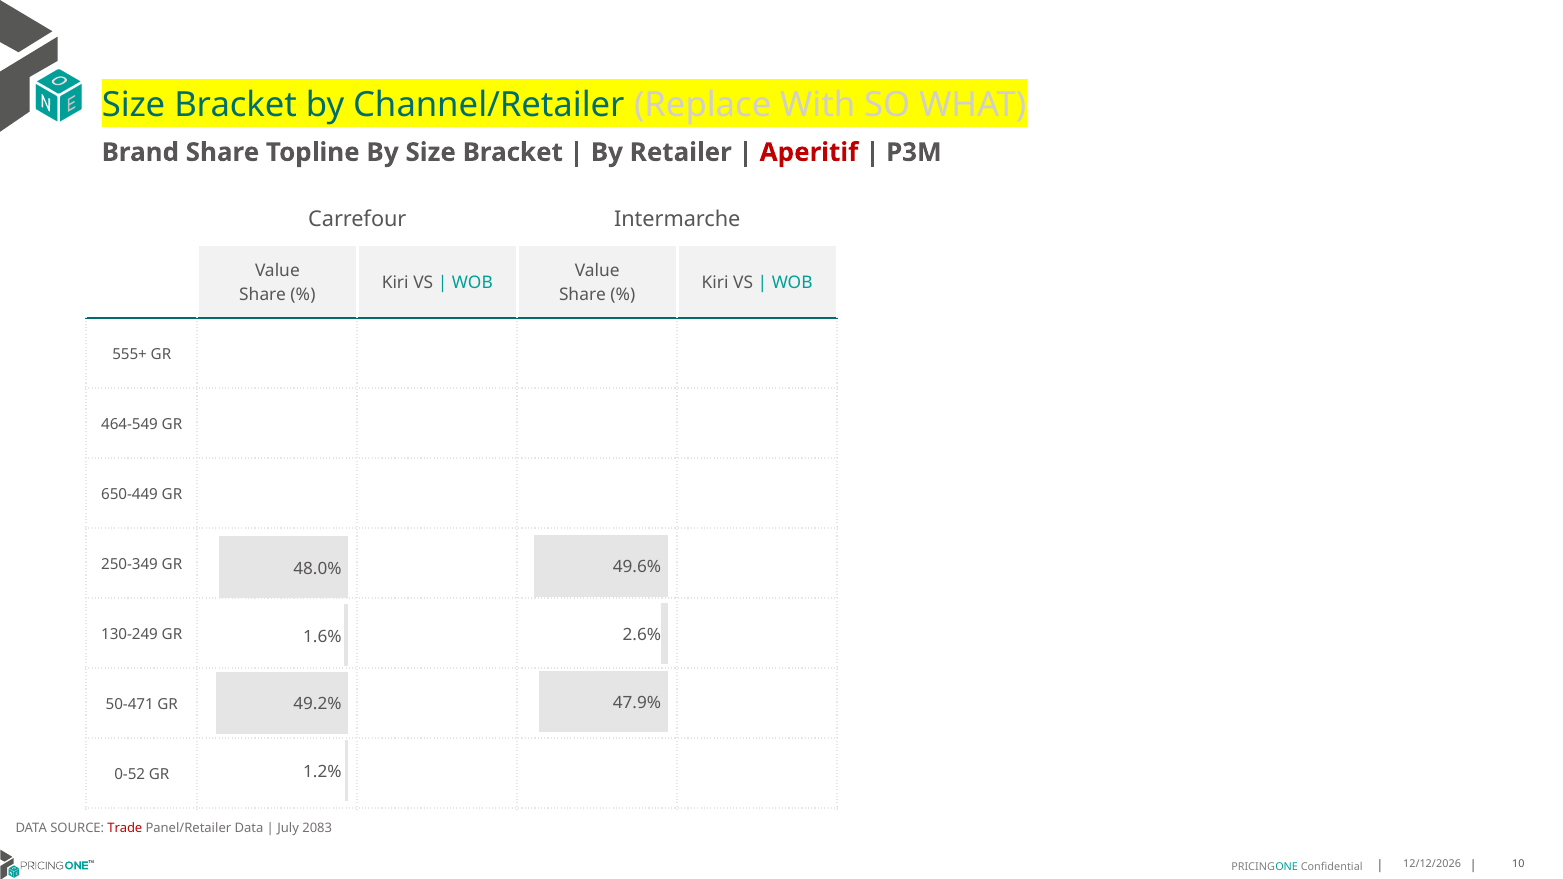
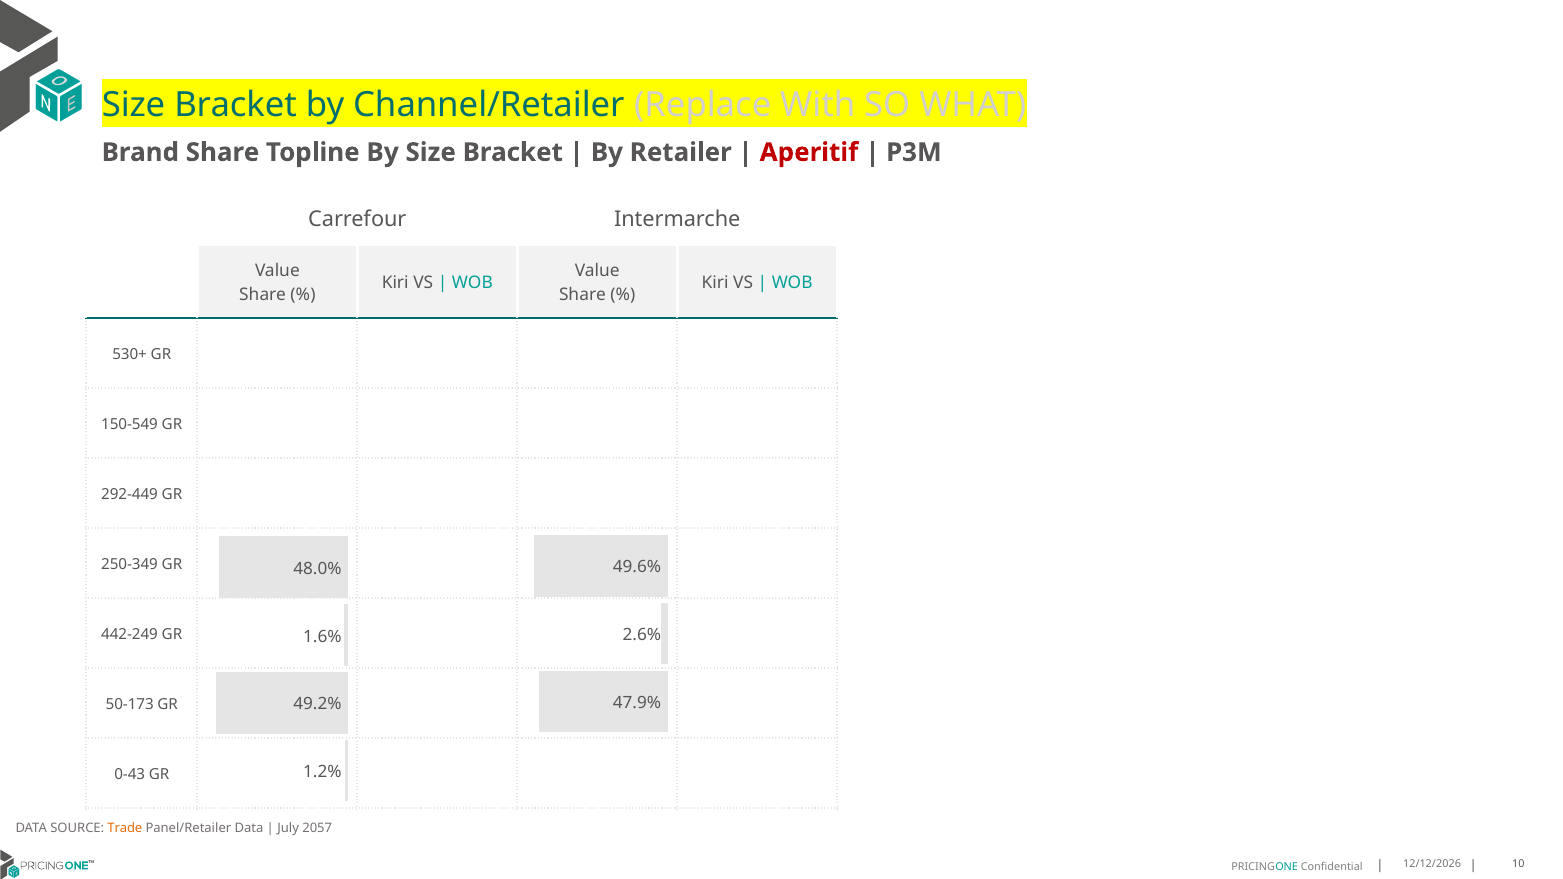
555+: 555+ -> 530+ (130, 355)
464-549: 464-549 -> 150-549 (130, 425)
650-449: 650-449 -> 292-449 (130, 495)
130-249: 130-249 -> 442-249 (130, 635)
50-471: 50-471 -> 50-173 (130, 705)
0-52: 0-52 -> 0-43 (130, 775)
Trade colour: red -> orange (125, 828)
2083: 2083 -> 2057 (317, 828)
